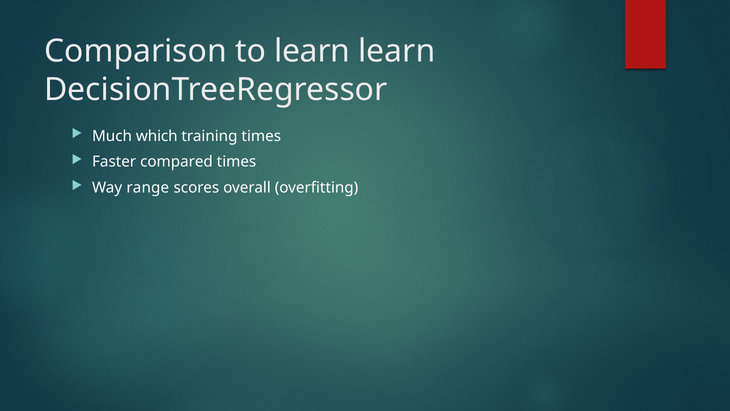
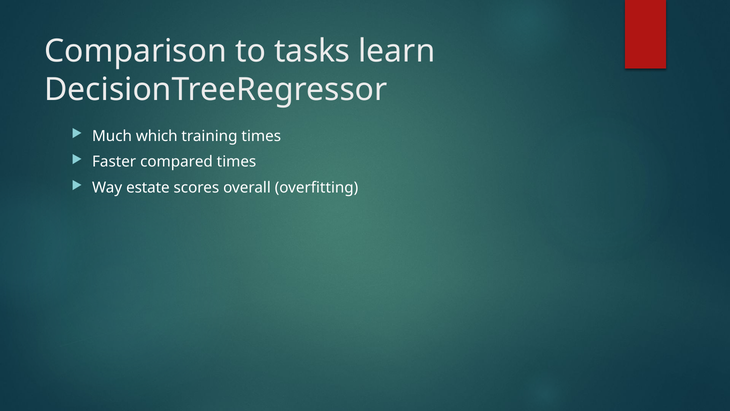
to learn: learn -> tasks (312, 51)
range: range -> estate (148, 188)
